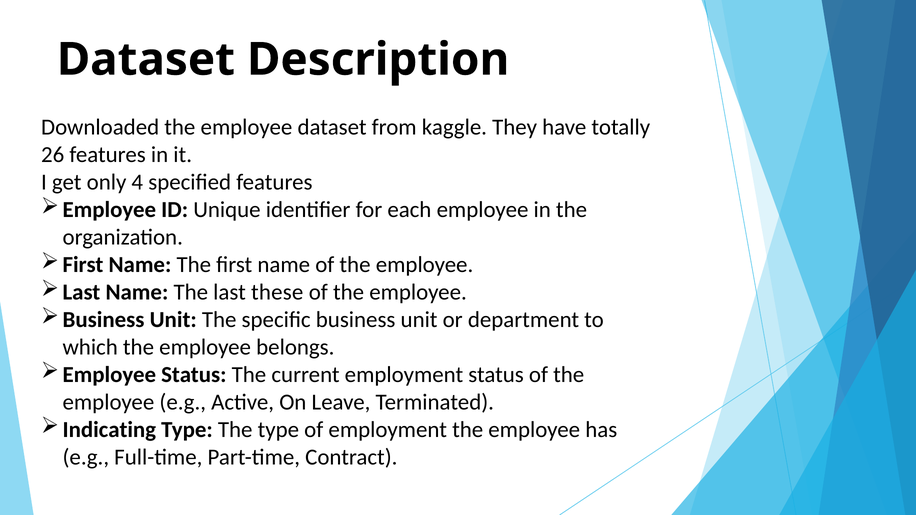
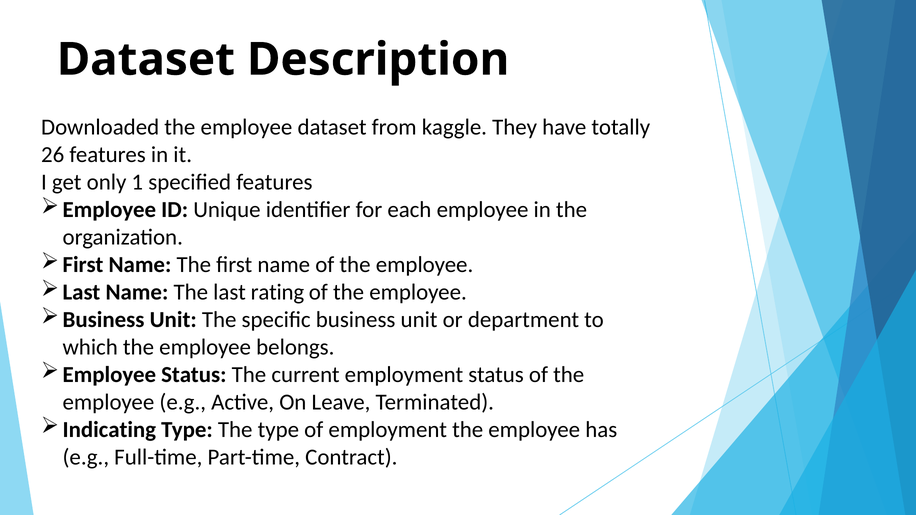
4: 4 -> 1 (137, 182)
these: these -> rating (277, 292)
